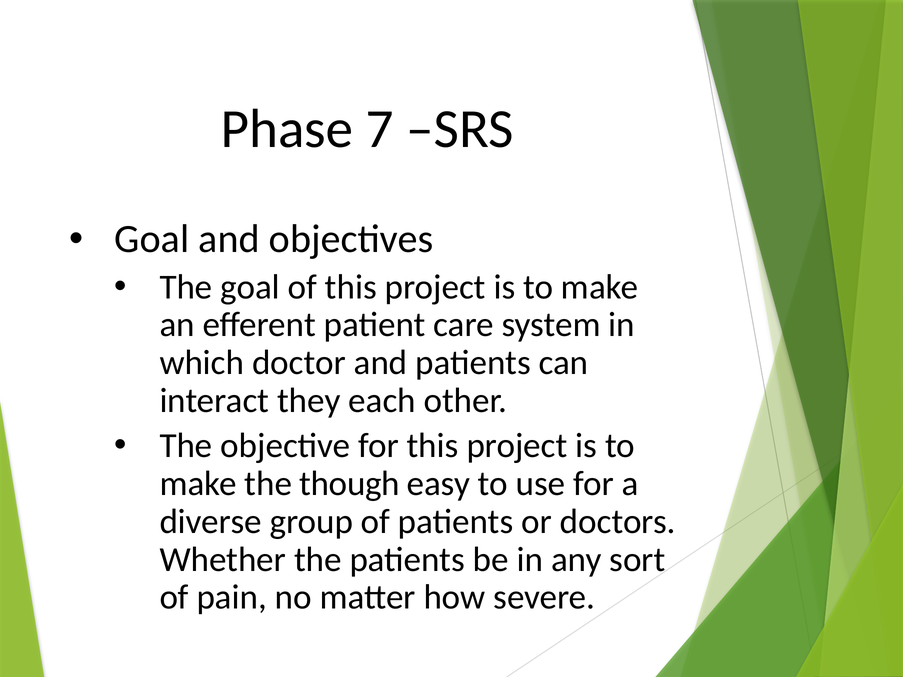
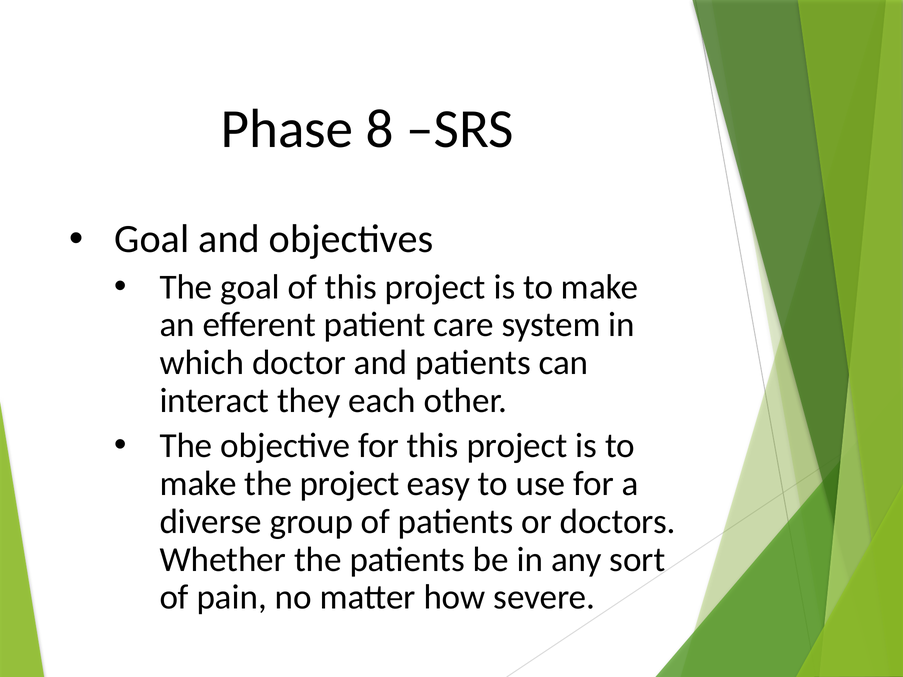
7: 7 -> 8 (380, 129)
the though: though -> project (350, 484)
